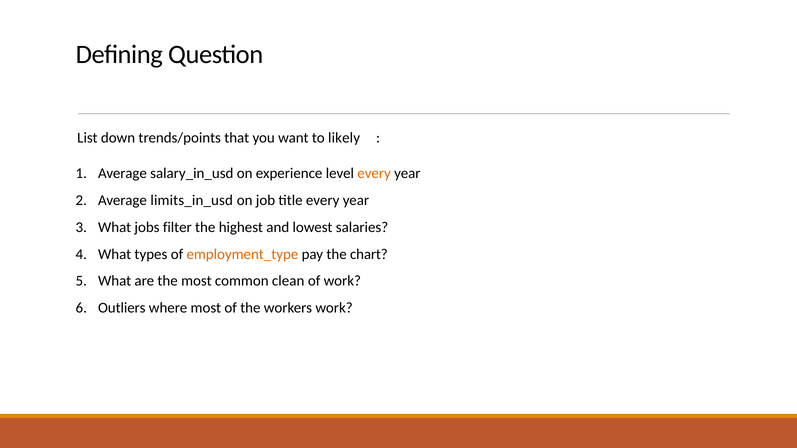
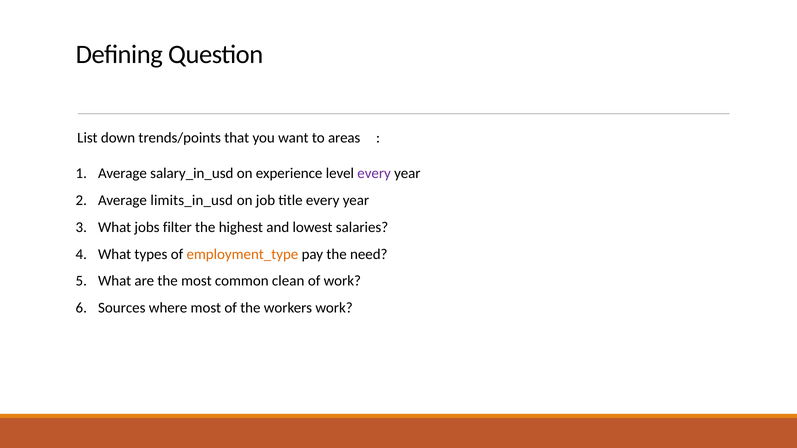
likely: likely -> areas (344, 138)
every colour: orange -> purple (374, 174)
chart: chart -> need (369, 254)
Outliers: Outliers -> Sources (122, 308)
